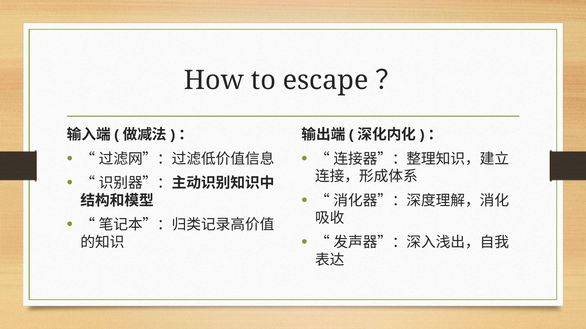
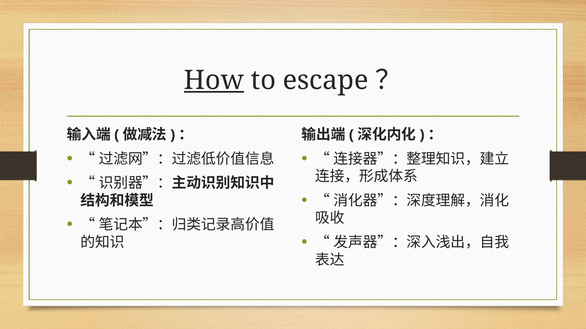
How underline: none -> present (214, 80)
